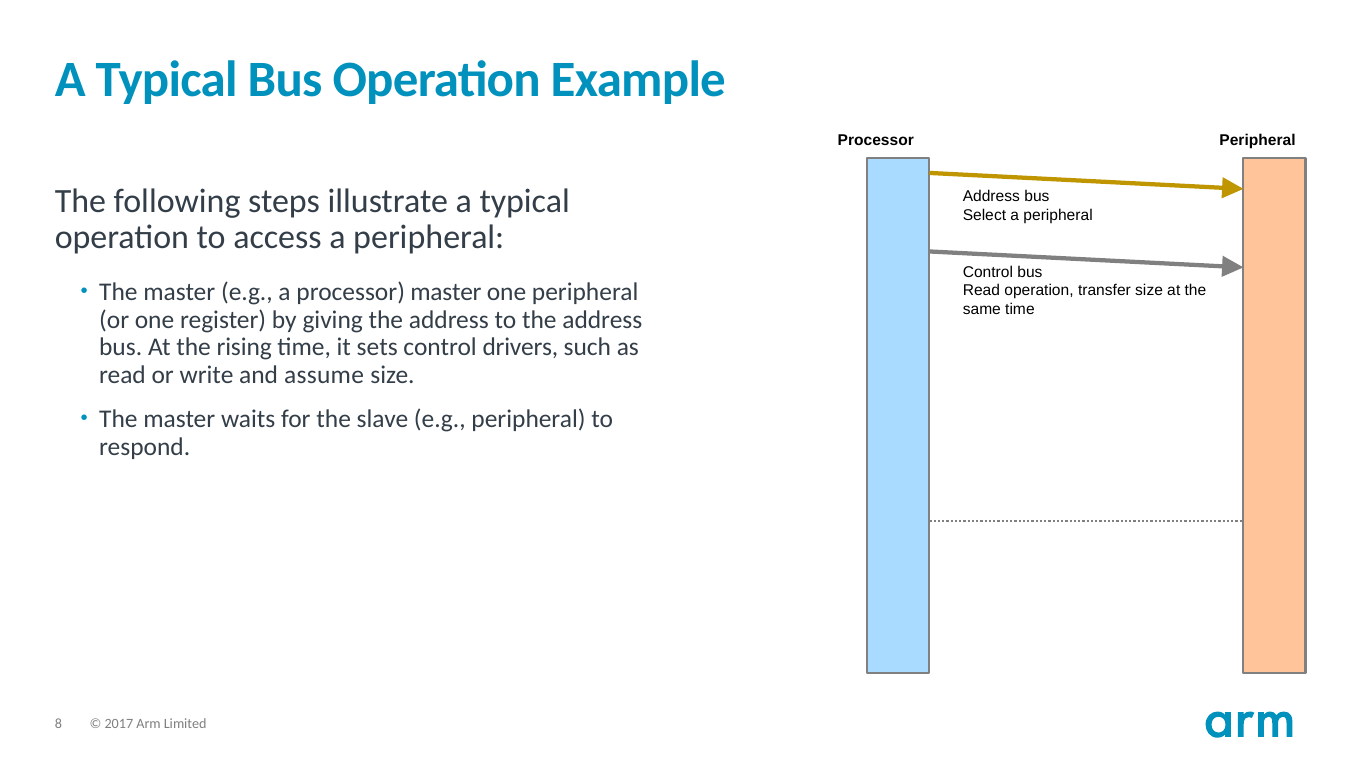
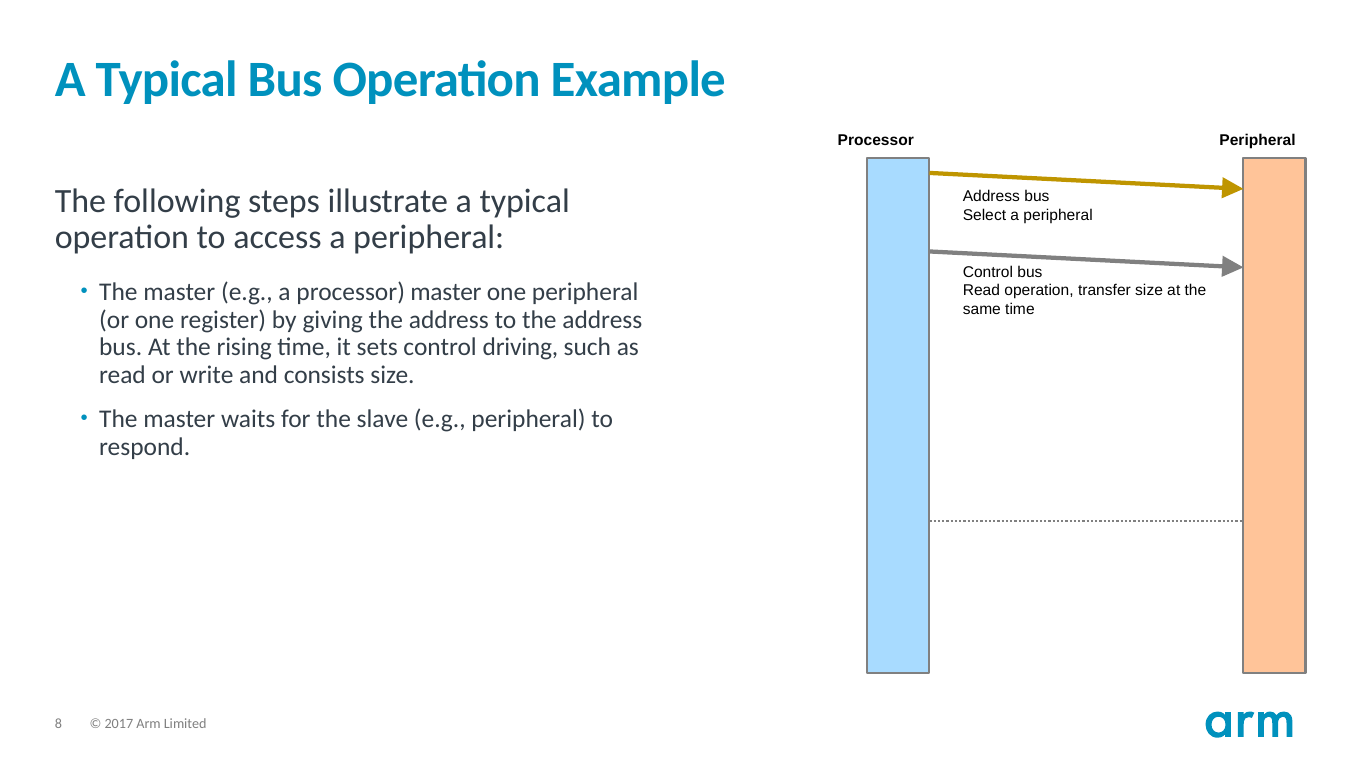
drivers: drivers -> driving (520, 347)
assume: assume -> consists (324, 375)
